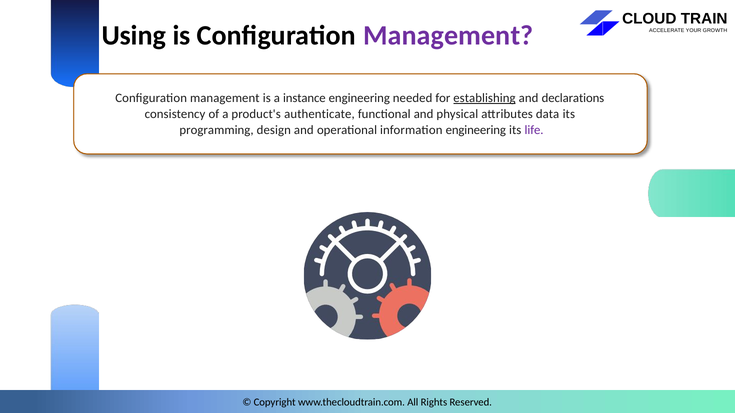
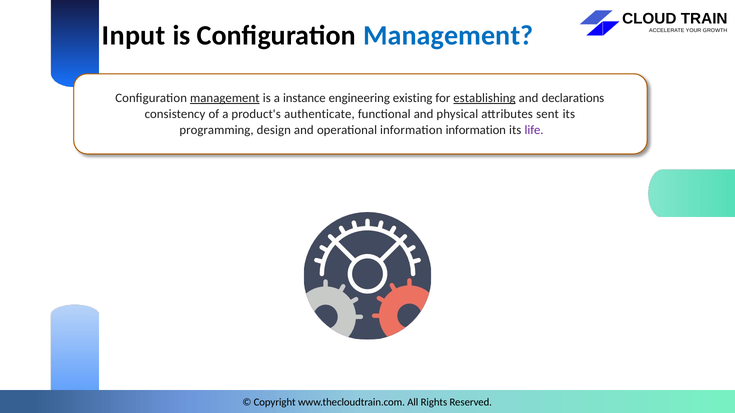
Using: Using -> Input (134, 35)
Management colour: purple -> blue (448, 35)
management underline: none -> present (225, 98)
needed: needed -> existing (413, 98)
data: data -> sent (548, 114)
information engineering: engineering -> information (476, 130)
